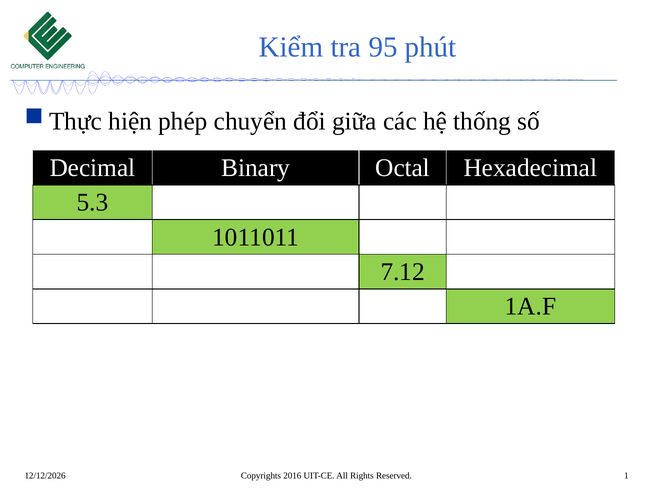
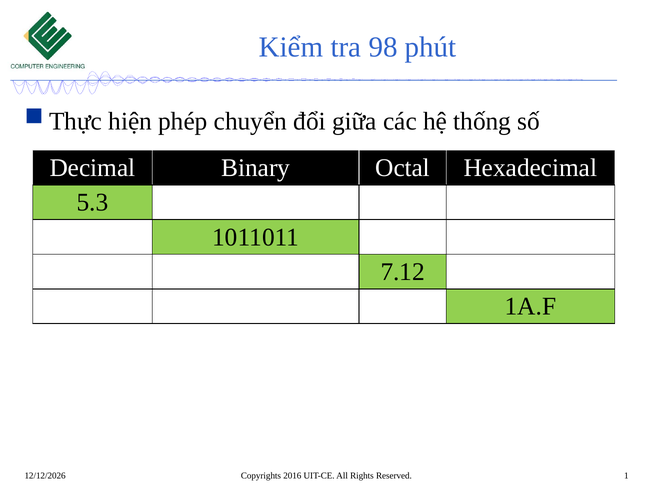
95: 95 -> 98 (383, 47)
